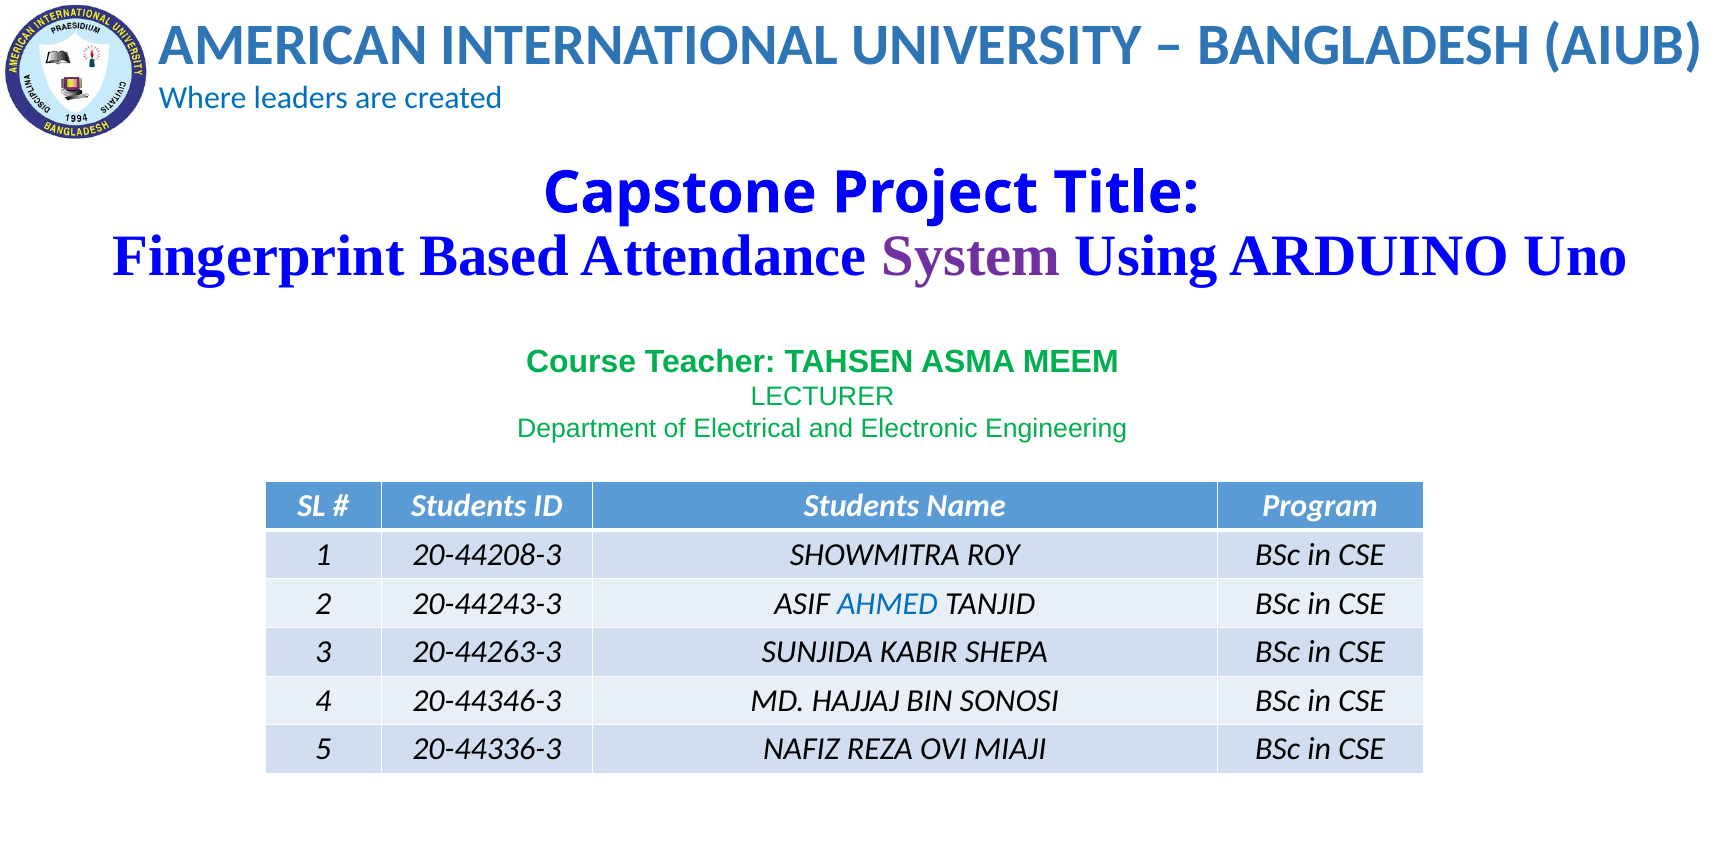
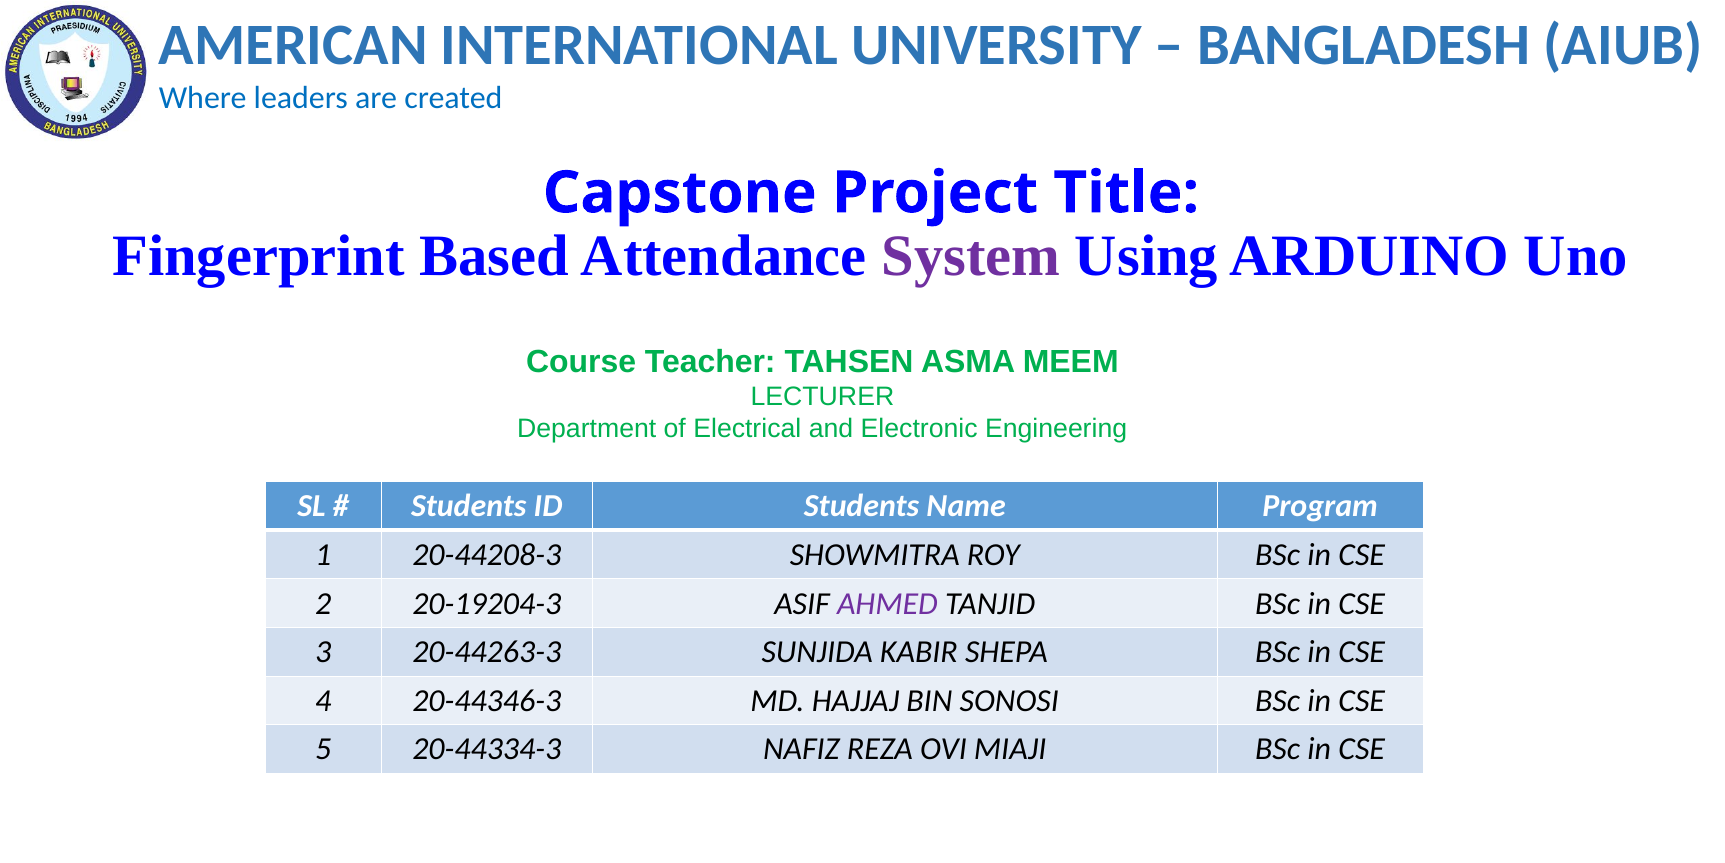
20-44243-3: 20-44243-3 -> 20-19204-3 (487, 603)
AHMED colour: blue -> purple (887, 603)
20-44336-3: 20-44336-3 -> 20-44334-3 (487, 749)
